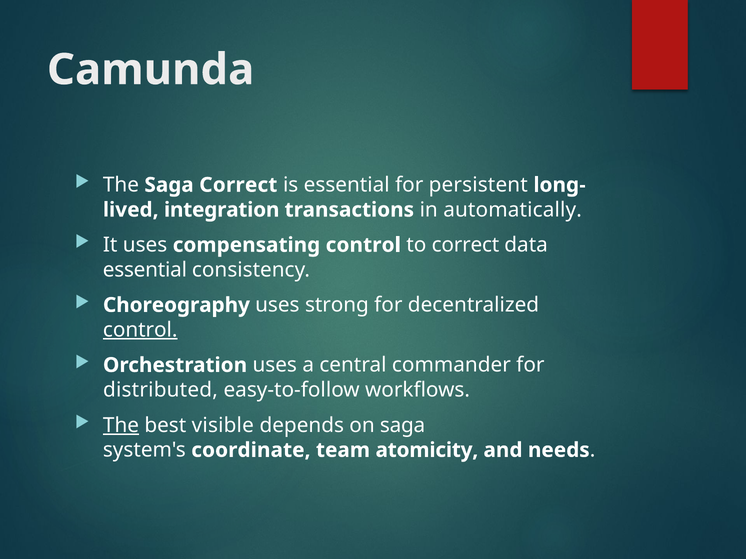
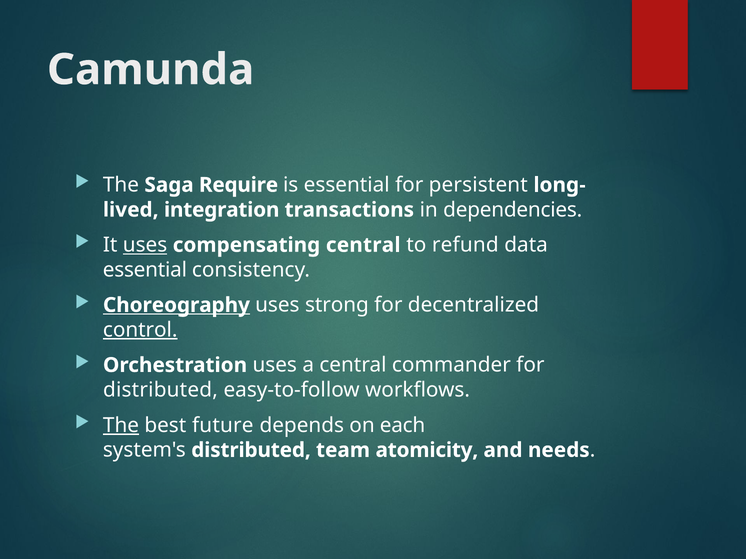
Saga Correct: Correct -> Require (239, 185)
automatically: automatically -> dependencies (513, 210)
uses underline: none -> present (145, 245)
compensating control: control -> central (363, 245)
to correct: correct -> refund (465, 245)
Choreography underline: none -> present (176, 305)
visible: visible -> future (223, 426)
on saga: saga -> each (403, 426)
system's coordinate: coordinate -> distributed (251, 450)
